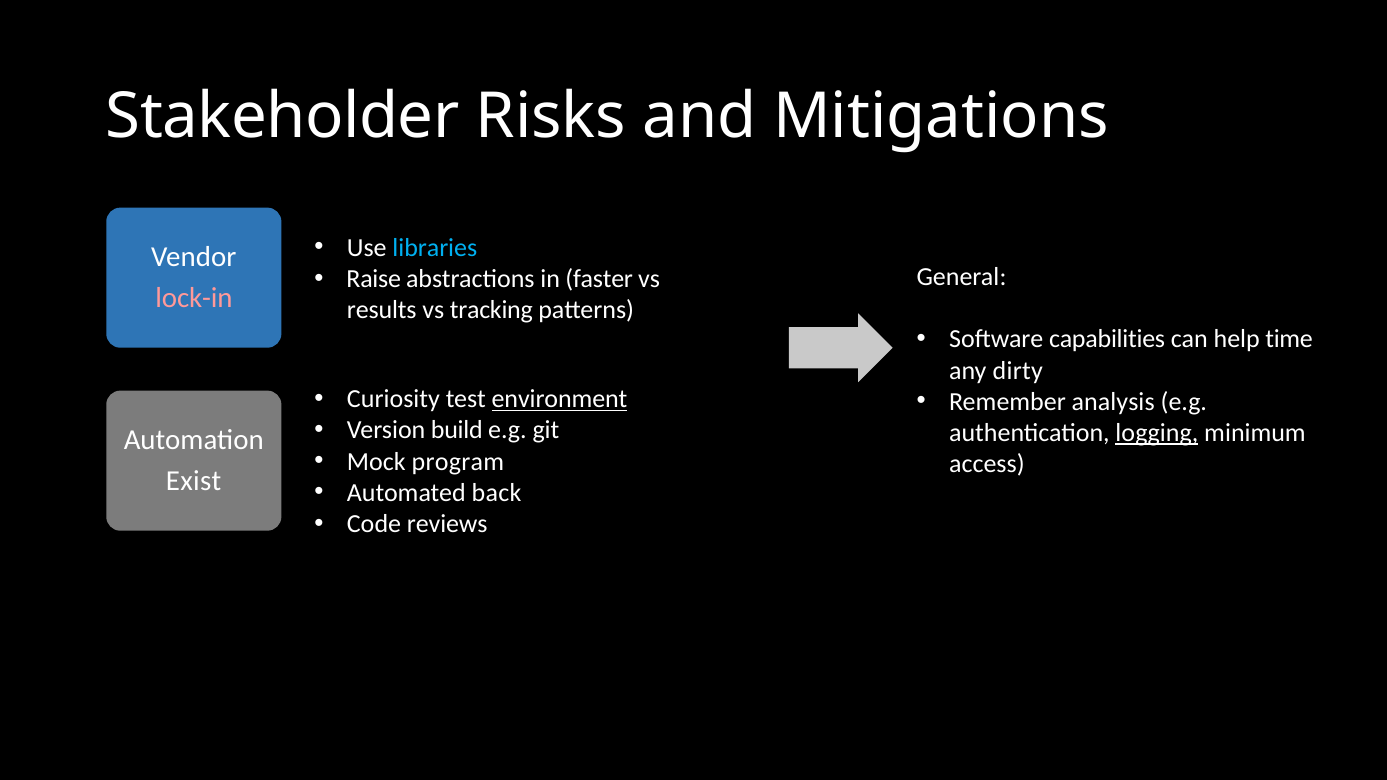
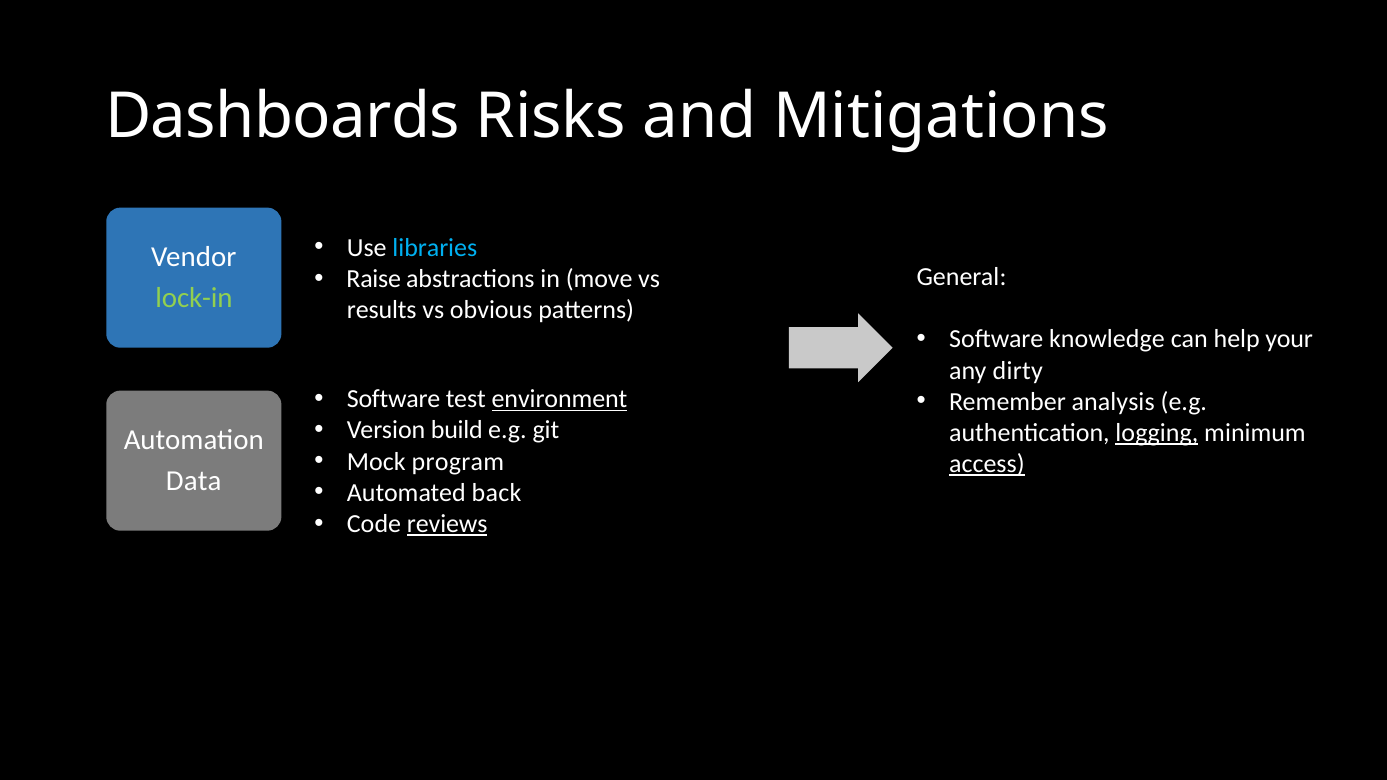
Stakeholder: Stakeholder -> Dashboards (283, 117)
faster: faster -> move (599, 279)
lock-in colour: pink -> light green (194, 298)
tracking: tracking -> obvious (491, 310)
capabilities: capabilities -> knowledge (1107, 339)
time: time -> your (1289, 339)
Curiosity: Curiosity -> Software (394, 399)
access underline: none -> present (987, 464)
Exist: Exist -> Data (194, 481)
reviews underline: none -> present (447, 524)
